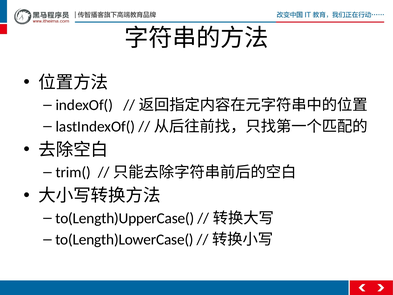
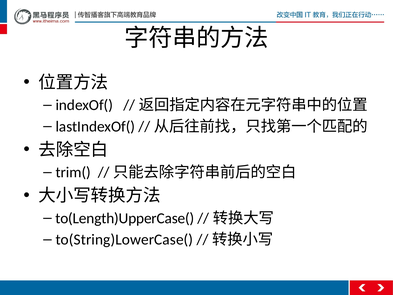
to(Length)LowerCase(: to(Length)LowerCase( -> to(String)LowerCase( (124, 239)
